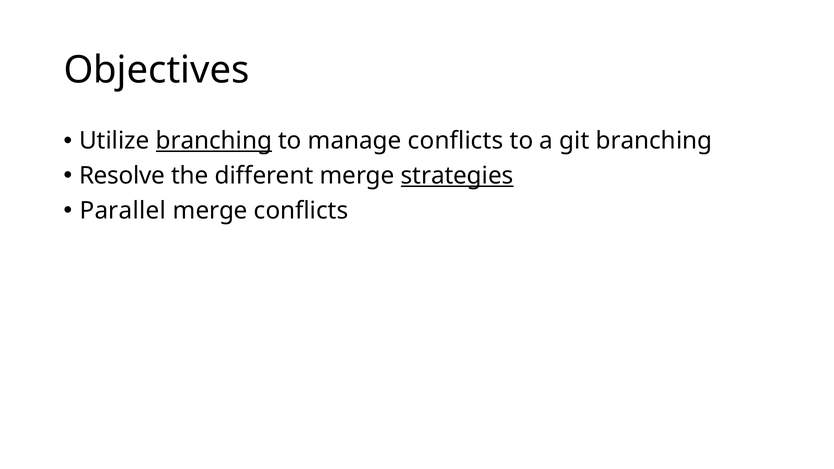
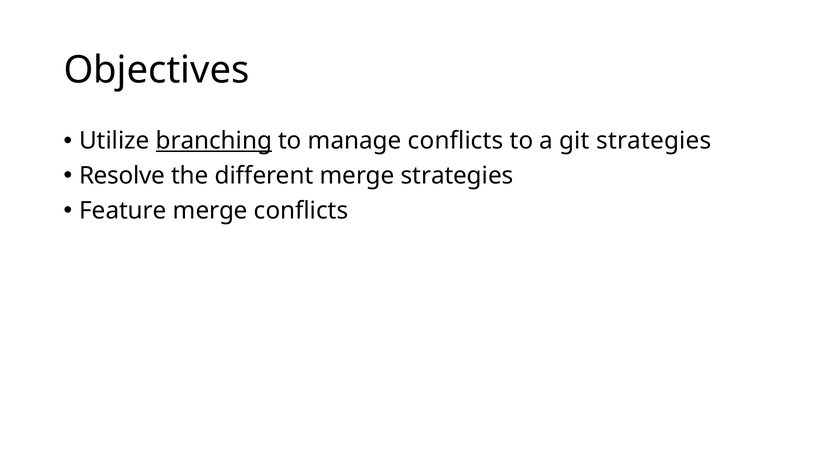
git branching: branching -> strategies (654, 141)
strategies underline: present -> none (457, 176)
Parallel: Parallel -> Feature (123, 211)
